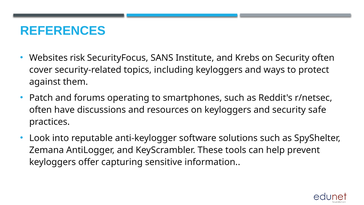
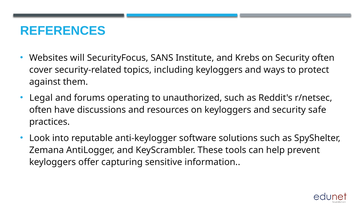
risk: risk -> will (77, 58)
Patch: Patch -> Legal (41, 98)
smartphones: smartphones -> unauthorized (192, 98)
